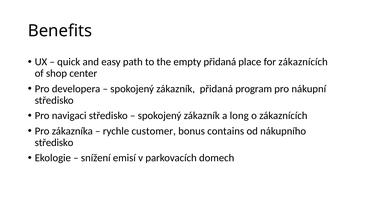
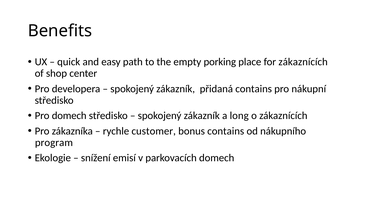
empty přidaná: přidaná -> porking (220, 62)
přidaná program: program -> contains (254, 89)
Pro navigaci: navigaci -> domech (69, 116)
středisko: středisko -> program (54, 143)
